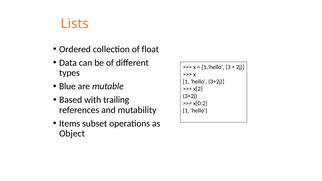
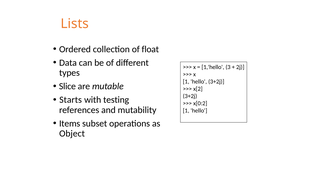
Blue: Blue -> Slice (67, 86)
Based: Based -> Starts (71, 100)
trailing: trailing -> testing (116, 100)
